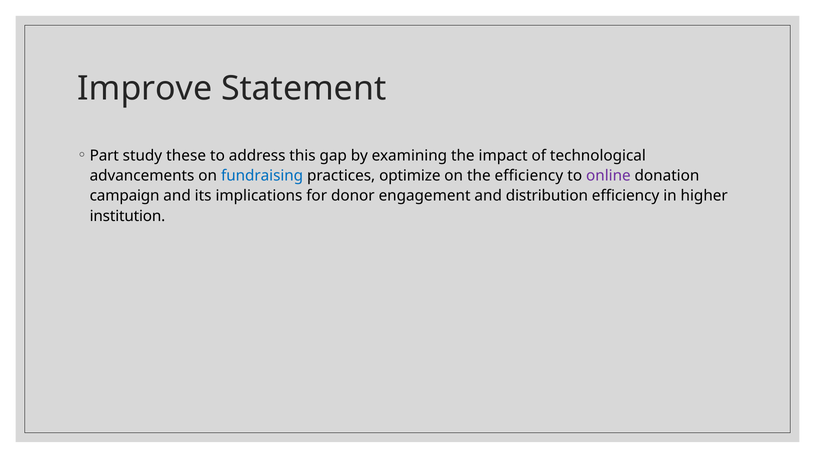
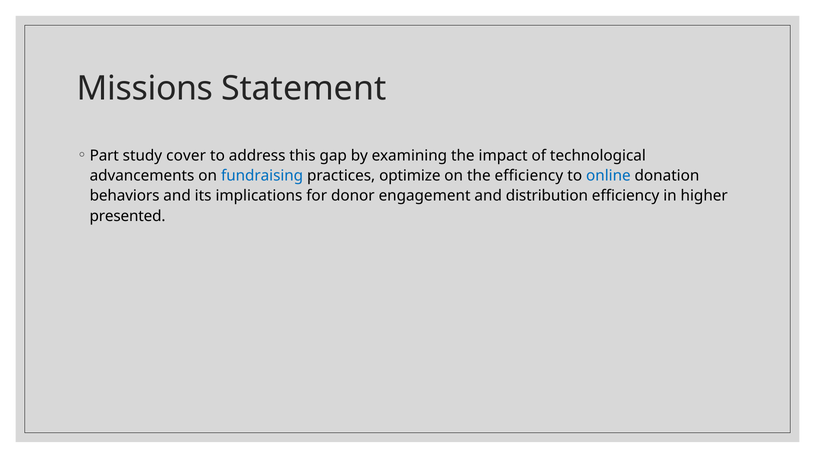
Improve: Improve -> Missions (145, 89)
these: these -> cover (186, 156)
online colour: purple -> blue (608, 176)
campaign: campaign -> behaviors (125, 196)
institution: institution -> presented (127, 216)
